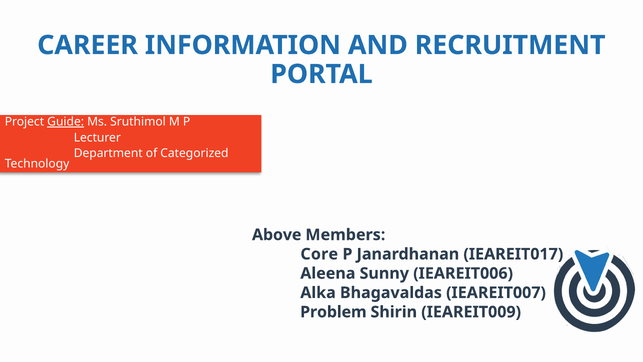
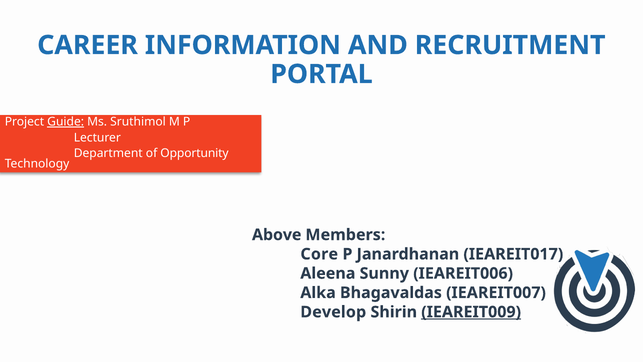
Categorized: Categorized -> Opportunity (194, 153)
Problem: Problem -> Develop (333, 312)
IEAREIT009 underline: none -> present (471, 312)
